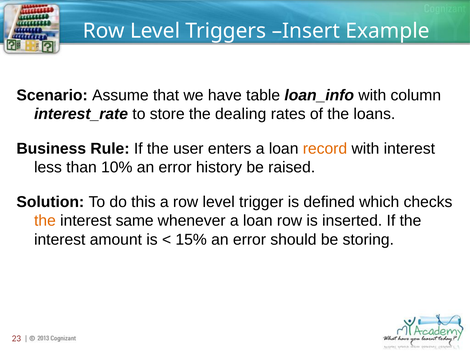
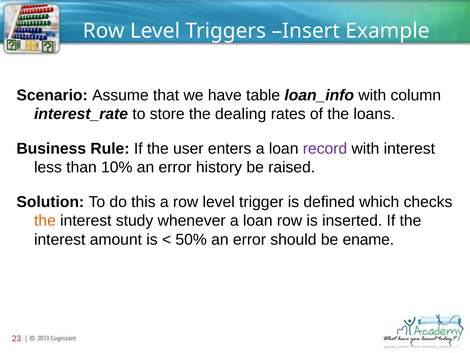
record colour: orange -> purple (325, 148)
same: same -> study (135, 220)
15%: 15% -> 50% (191, 239)
storing: storing -> ename (368, 239)
